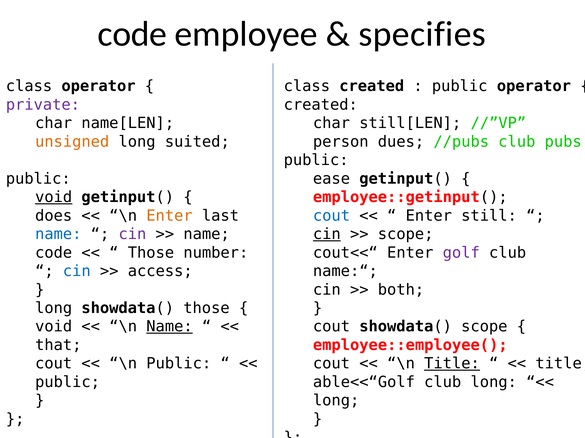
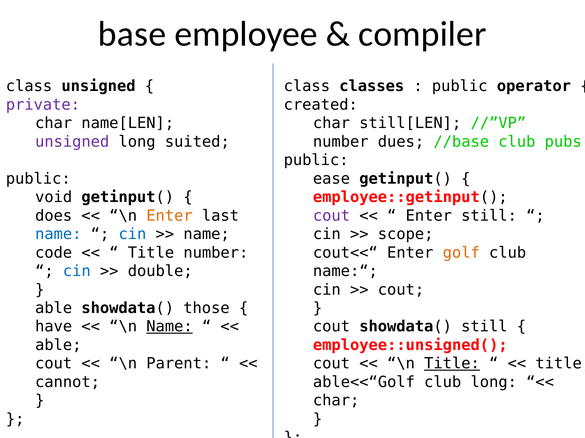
code: code -> base (132, 34)
specifies: specifies -> compiler (422, 34)
class operator: operator -> unsigned (98, 86)
class created: created -> classes (372, 86)
unsigned colour: orange -> purple (72, 142)
person: person -> number (341, 142)
//pubs: //pubs -> //base (461, 142)
void underline: present -> none (54, 197)
cout colour: blue -> purple (332, 216)
cin colour: purple -> blue (132, 235)
cin underline: present -> none (327, 235)
Those: Those -> Title (151, 253)
golf colour: purple -> orange (461, 253)
access: access -> double (160, 272)
both: both -> cout (401, 290)
long: long -> able (54, 309)
void: void -> have (54, 327)
showdata( scope: scope -> still (484, 327)
that: that -> able (58, 346)
employee::employee(: employee::employee( -> employee::unsigned( (410, 346)
\n Public: Public -> Parent (179, 364)
public: public -> cannot (68, 383)
long: long -> char (336, 401)
